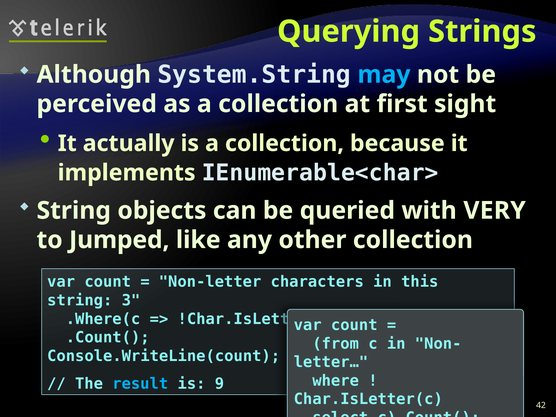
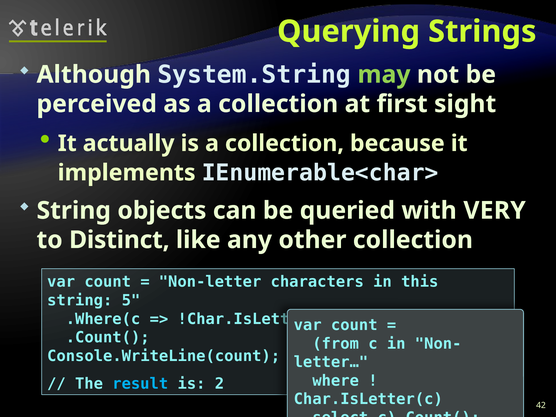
may colour: light blue -> light green (384, 75)
Jumped: Jumped -> Distinct (119, 240)
3: 3 -> 5 (131, 300)
9: 9 -> 2 (219, 384)
